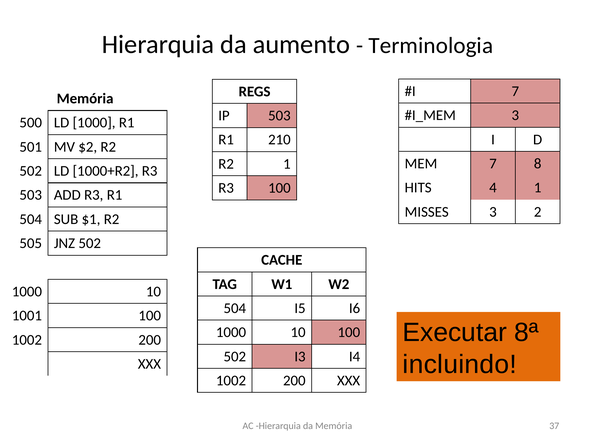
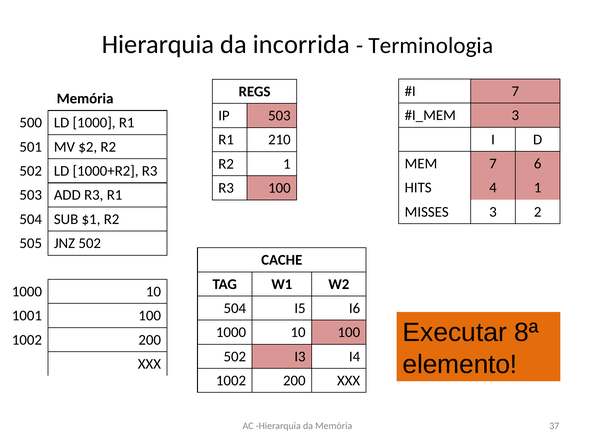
aumento: aumento -> incorrida (301, 44)
8: 8 -> 6 (538, 164)
incluindo: incluindo -> elemento (460, 364)
